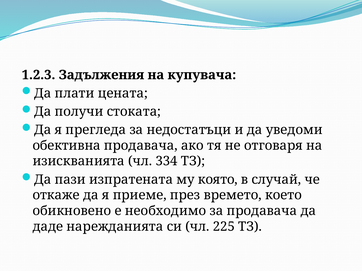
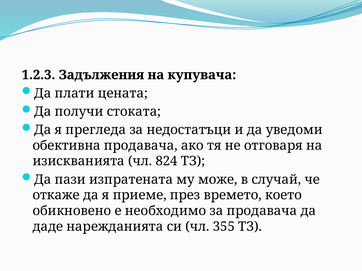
334: 334 -> 824 (166, 161)
която: която -> може (218, 180)
225: 225 -> 355 (224, 227)
